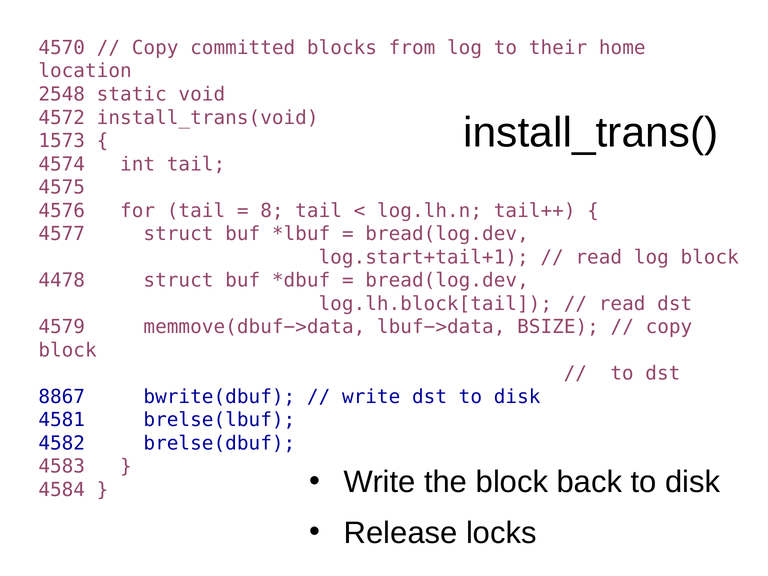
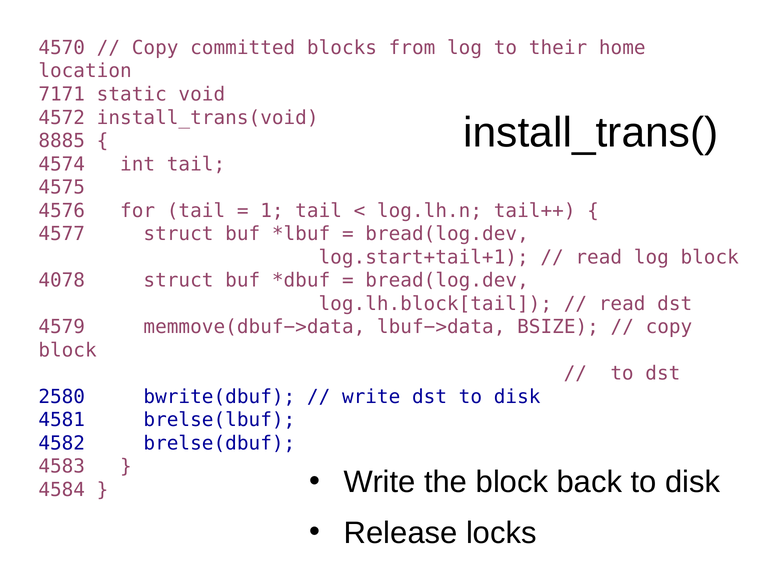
2548: 2548 -> 7171 (62, 94)
1573: 1573 -> 8885 (62, 141)
8: 8 -> 1 (272, 211)
4478: 4478 -> 4078 (62, 280)
8867: 8867 -> 2580 (62, 397)
